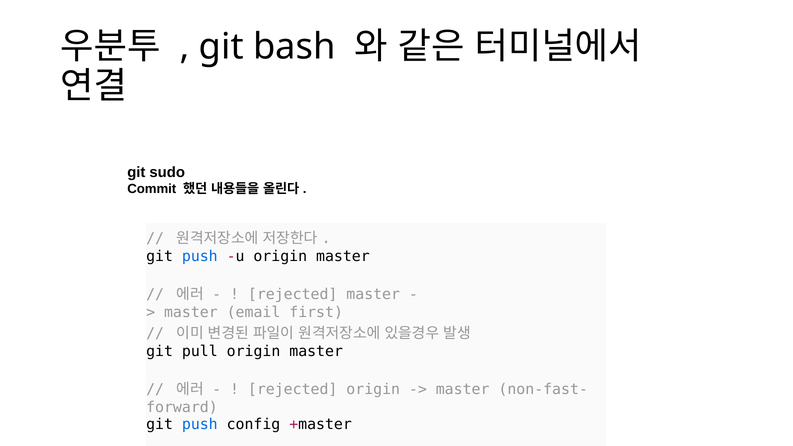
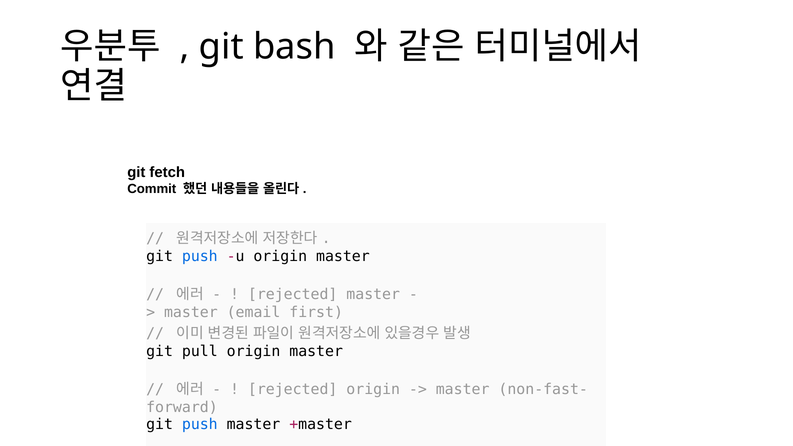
sudo: sudo -> fetch (167, 172)
push config: config -> master (254, 424)
